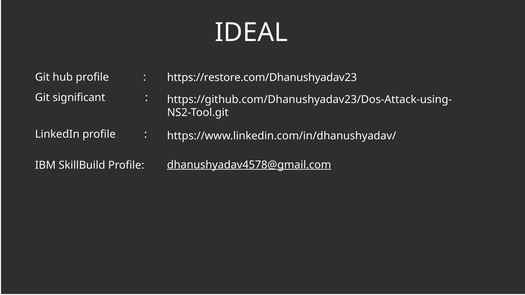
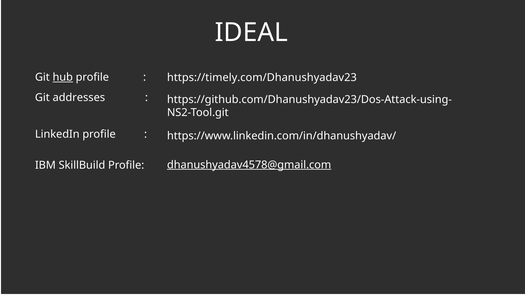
hub underline: none -> present (63, 77)
https://restore.com/Dhanushyadav23: https://restore.com/Dhanushyadav23 -> https://timely.com/Dhanushyadav23 (262, 78)
significant: significant -> addresses (79, 98)
